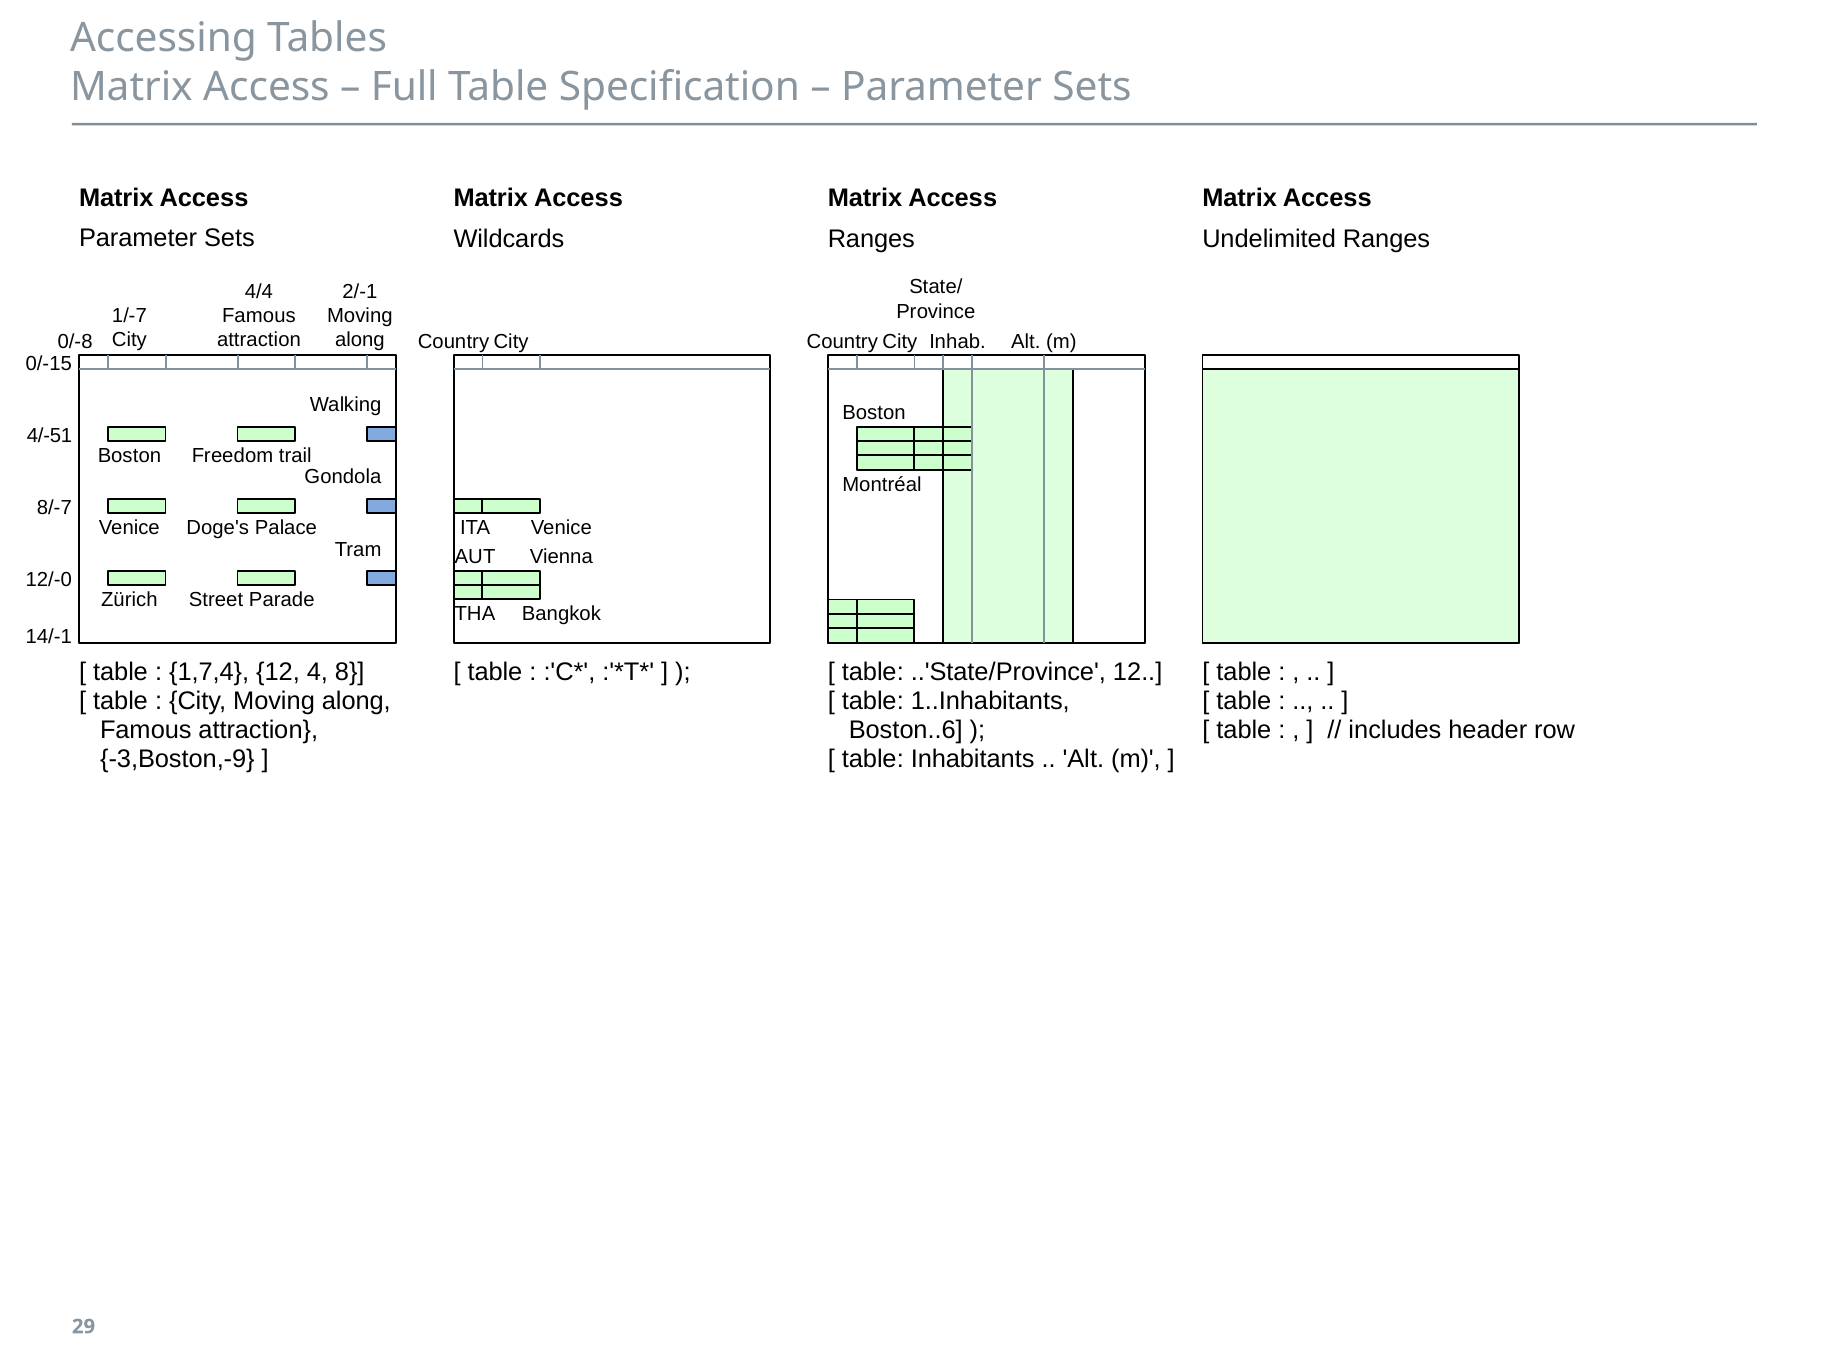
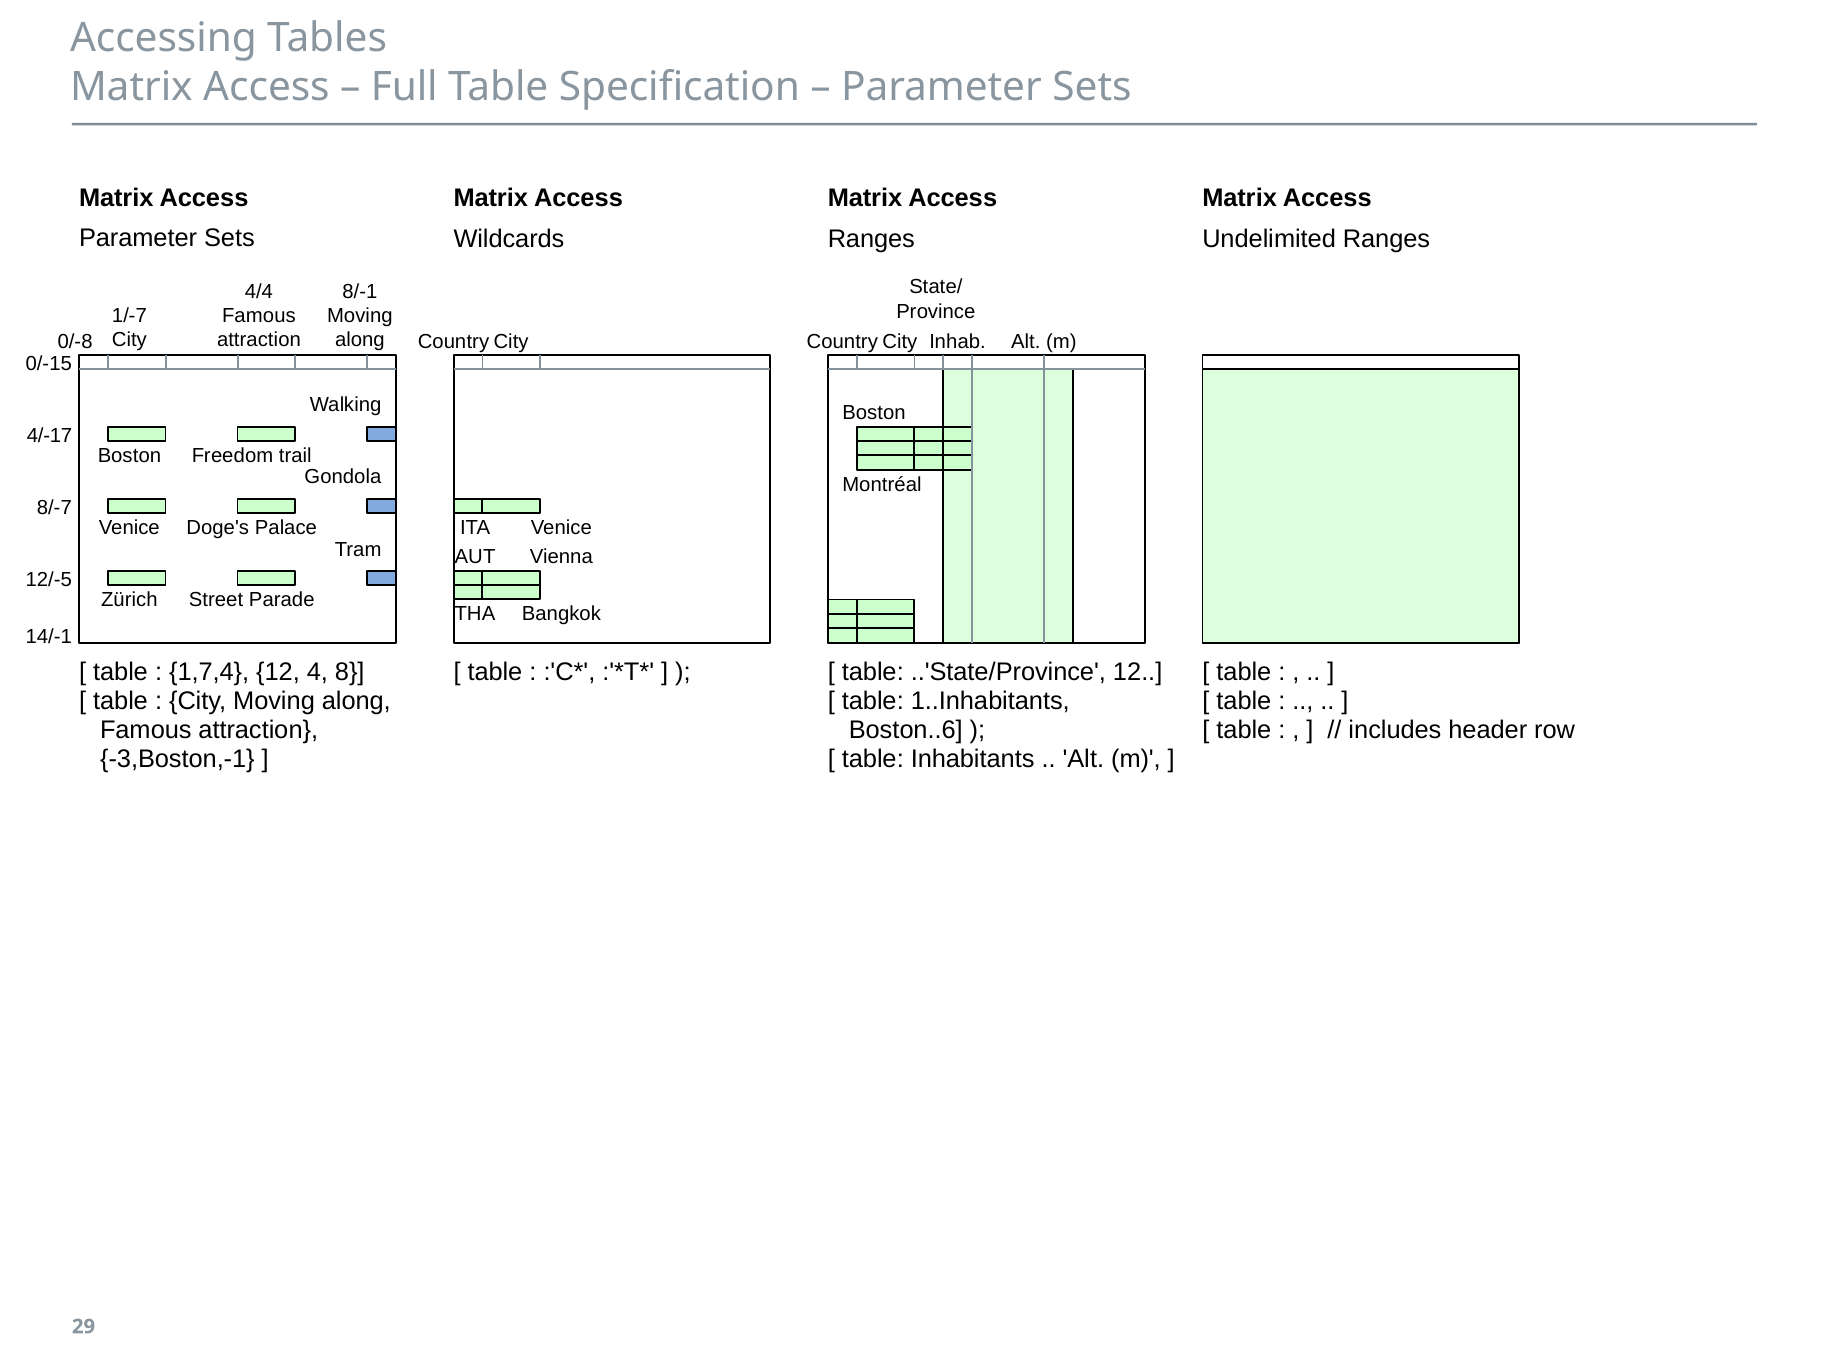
2/-1: 2/-1 -> 8/-1 (360, 292)
4/-51: 4/-51 -> 4/-17 (50, 435)
12/-0: 12/-0 -> 12/-5 (49, 579)
-3,Boston,-9: -3,Boston,-9 -> -3,Boston,-1 (177, 759)
